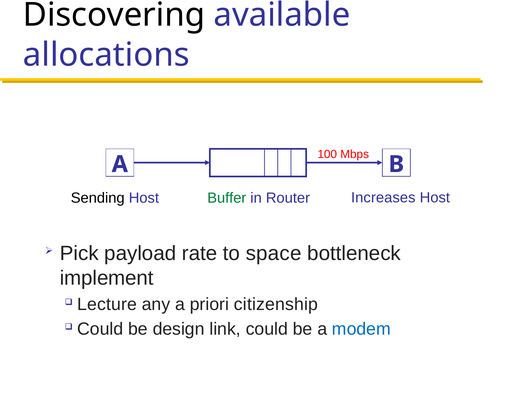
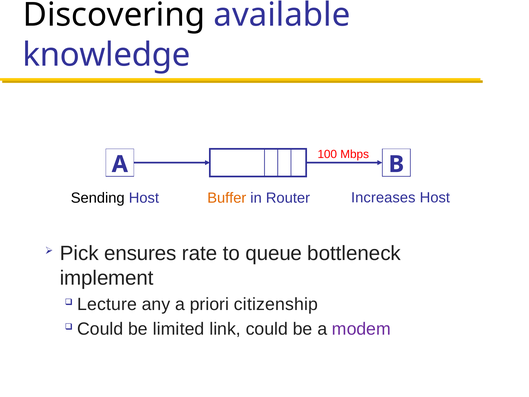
allocations: allocations -> knowledge (107, 55)
Buffer colour: green -> orange (227, 198)
payload: payload -> ensures (140, 253)
space: space -> queue (274, 253)
design: design -> limited (179, 329)
modem colour: blue -> purple (361, 329)
